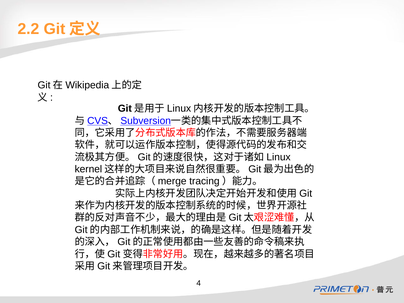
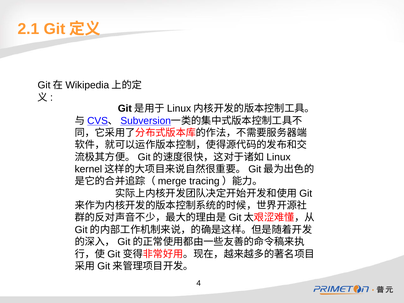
2.2: 2.2 -> 2.1 (28, 29)
